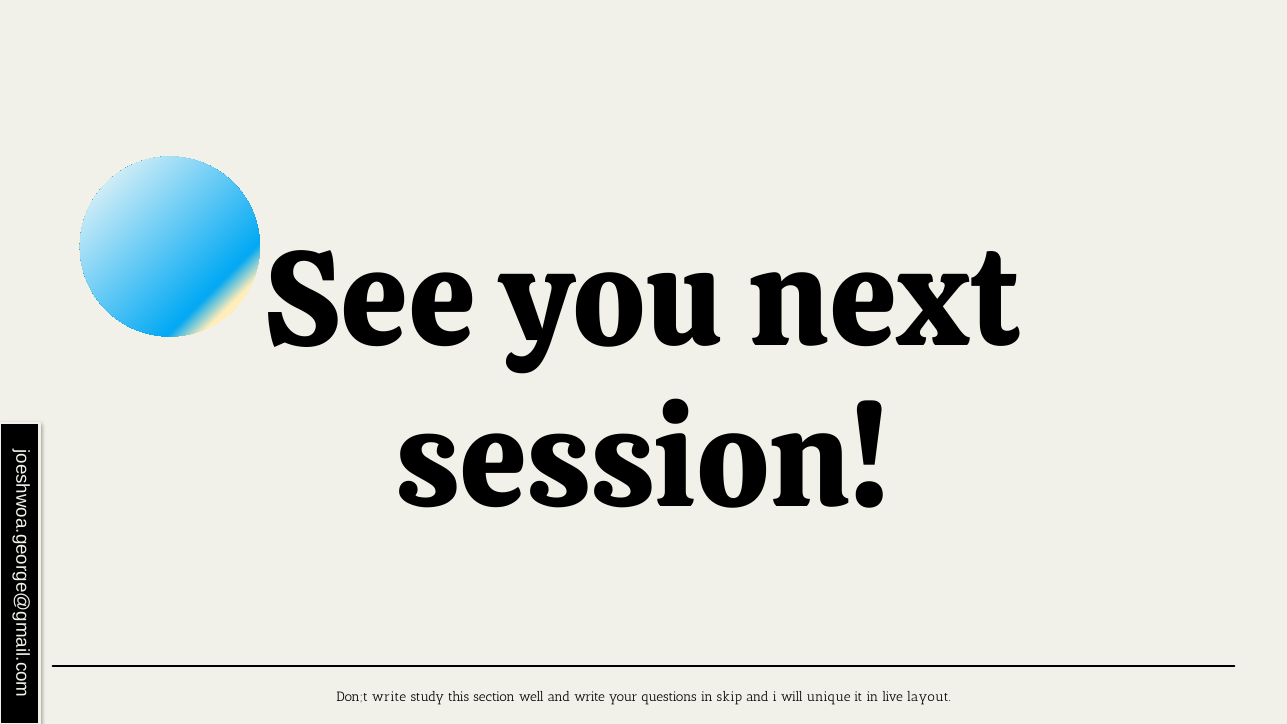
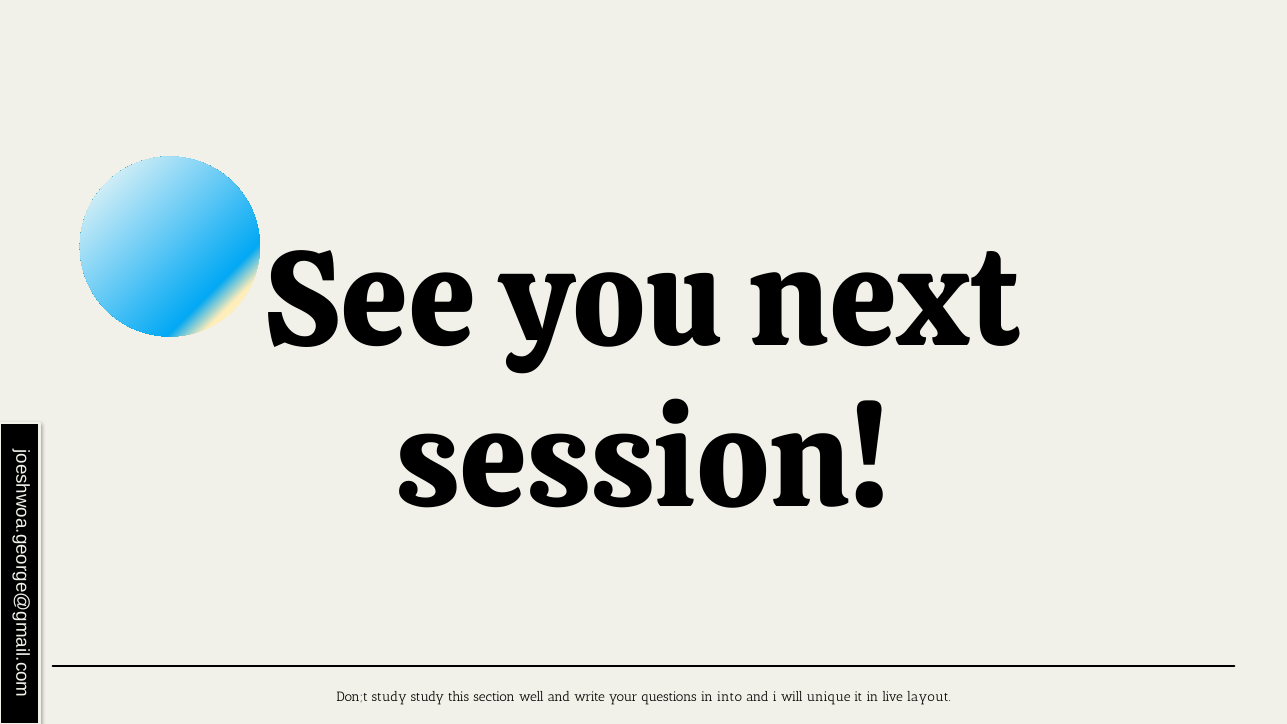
Don;t write: write -> study (389, 698)
skip: skip -> into (729, 698)
